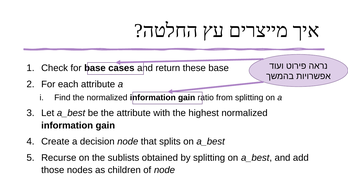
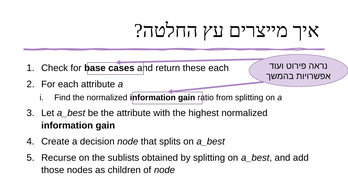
these base: base -> each (219, 68)
